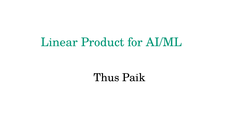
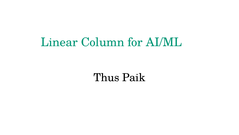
Product: Product -> Column (103, 42)
